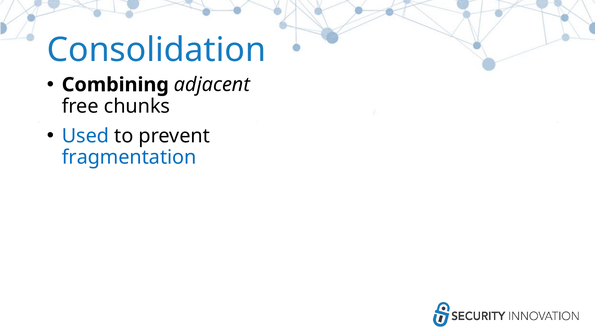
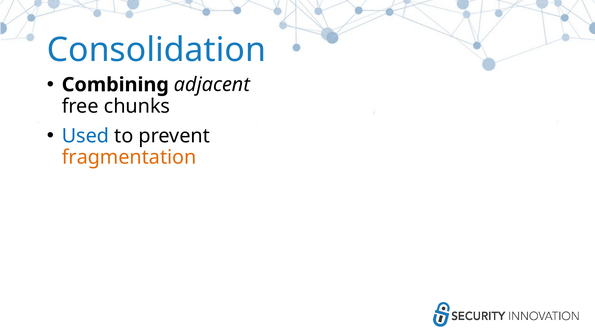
fragmentation colour: blue -> orange (129, 157)
